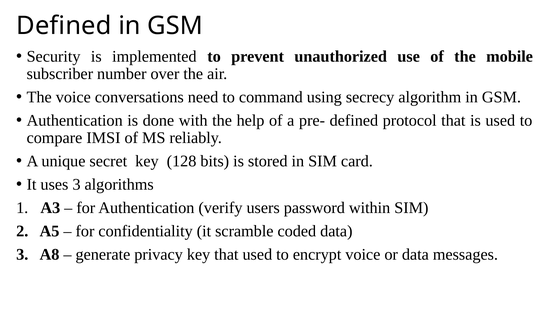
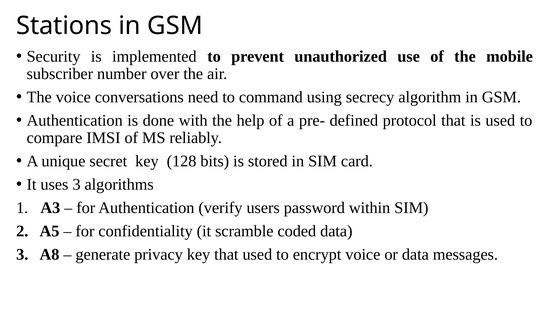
Defined: Defined -> Stations (64, 26)
